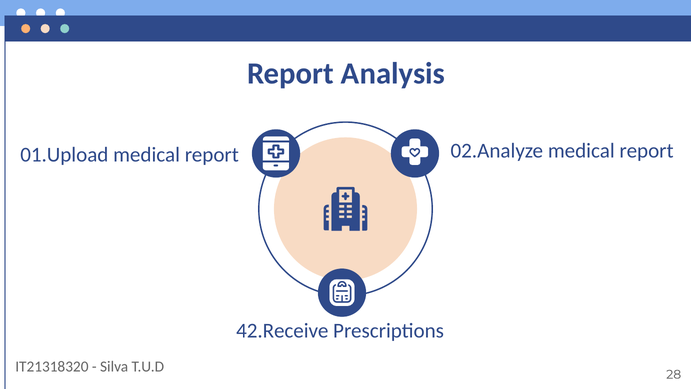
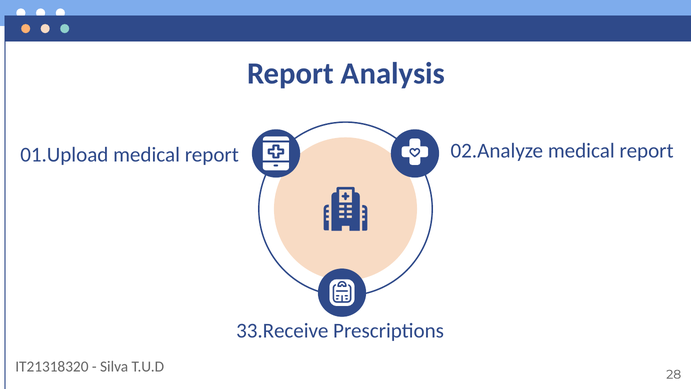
42.Receive: 42.Receive -> 33.Receive (282, 331)
